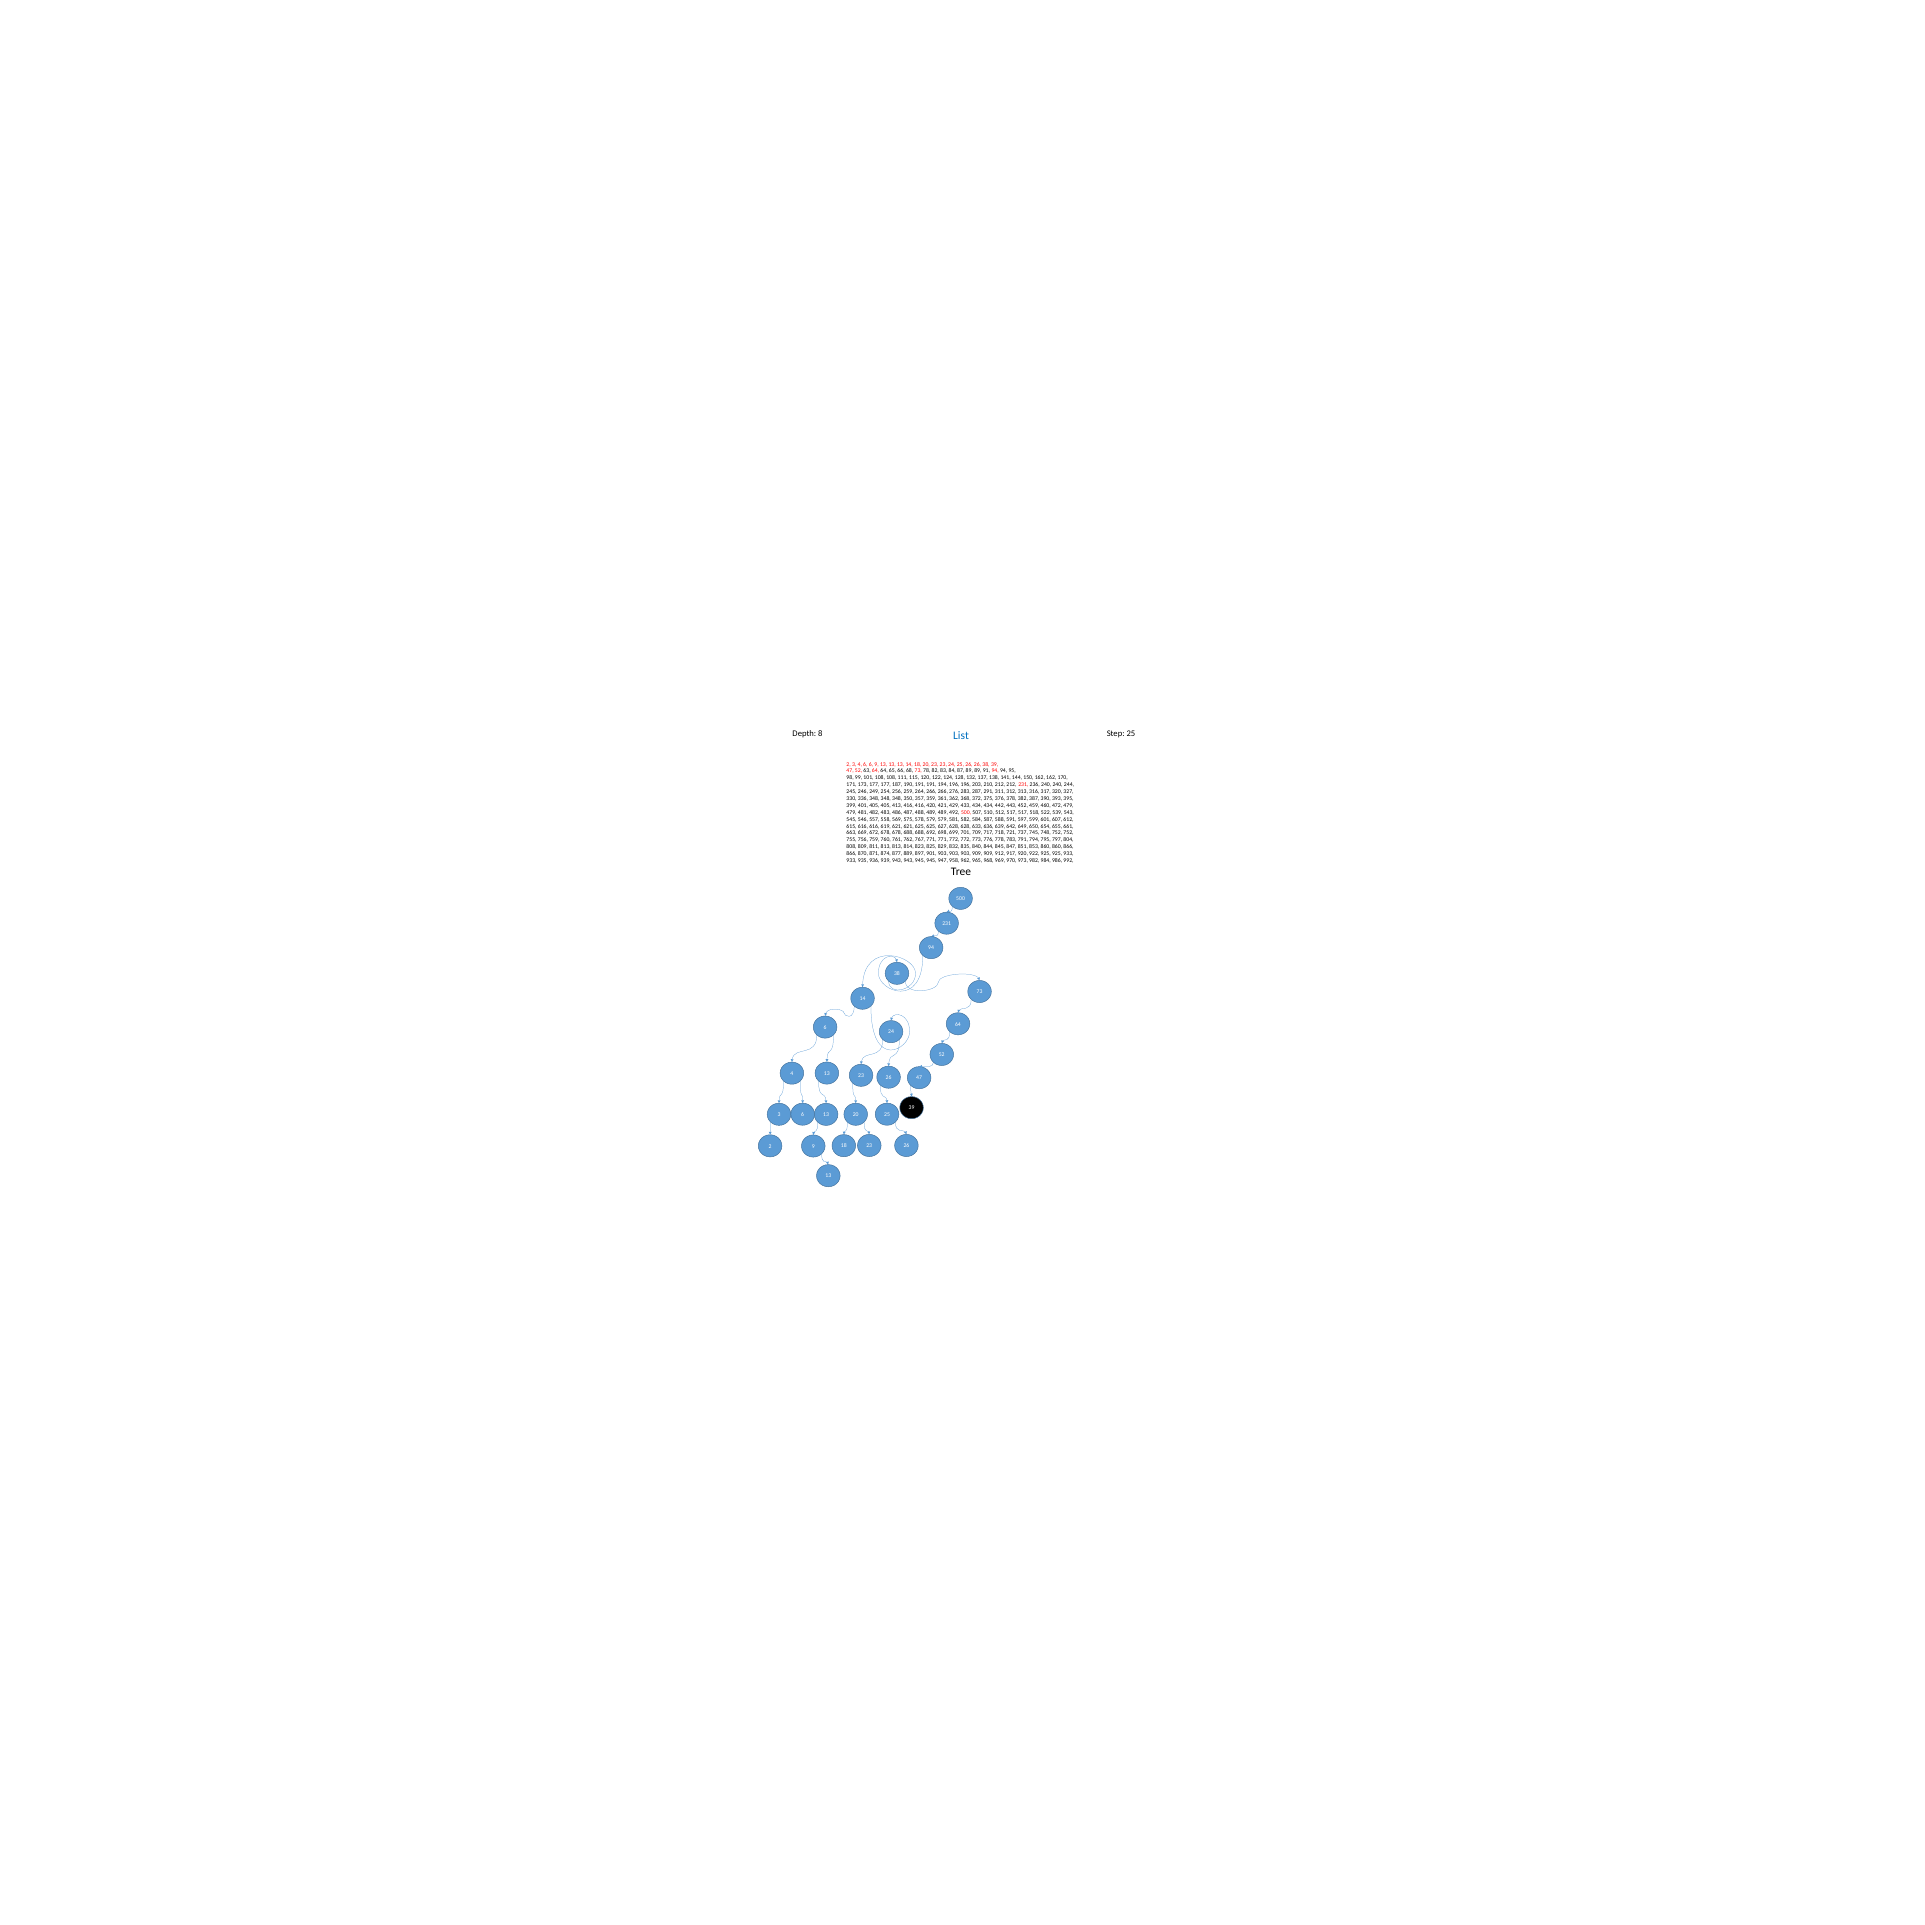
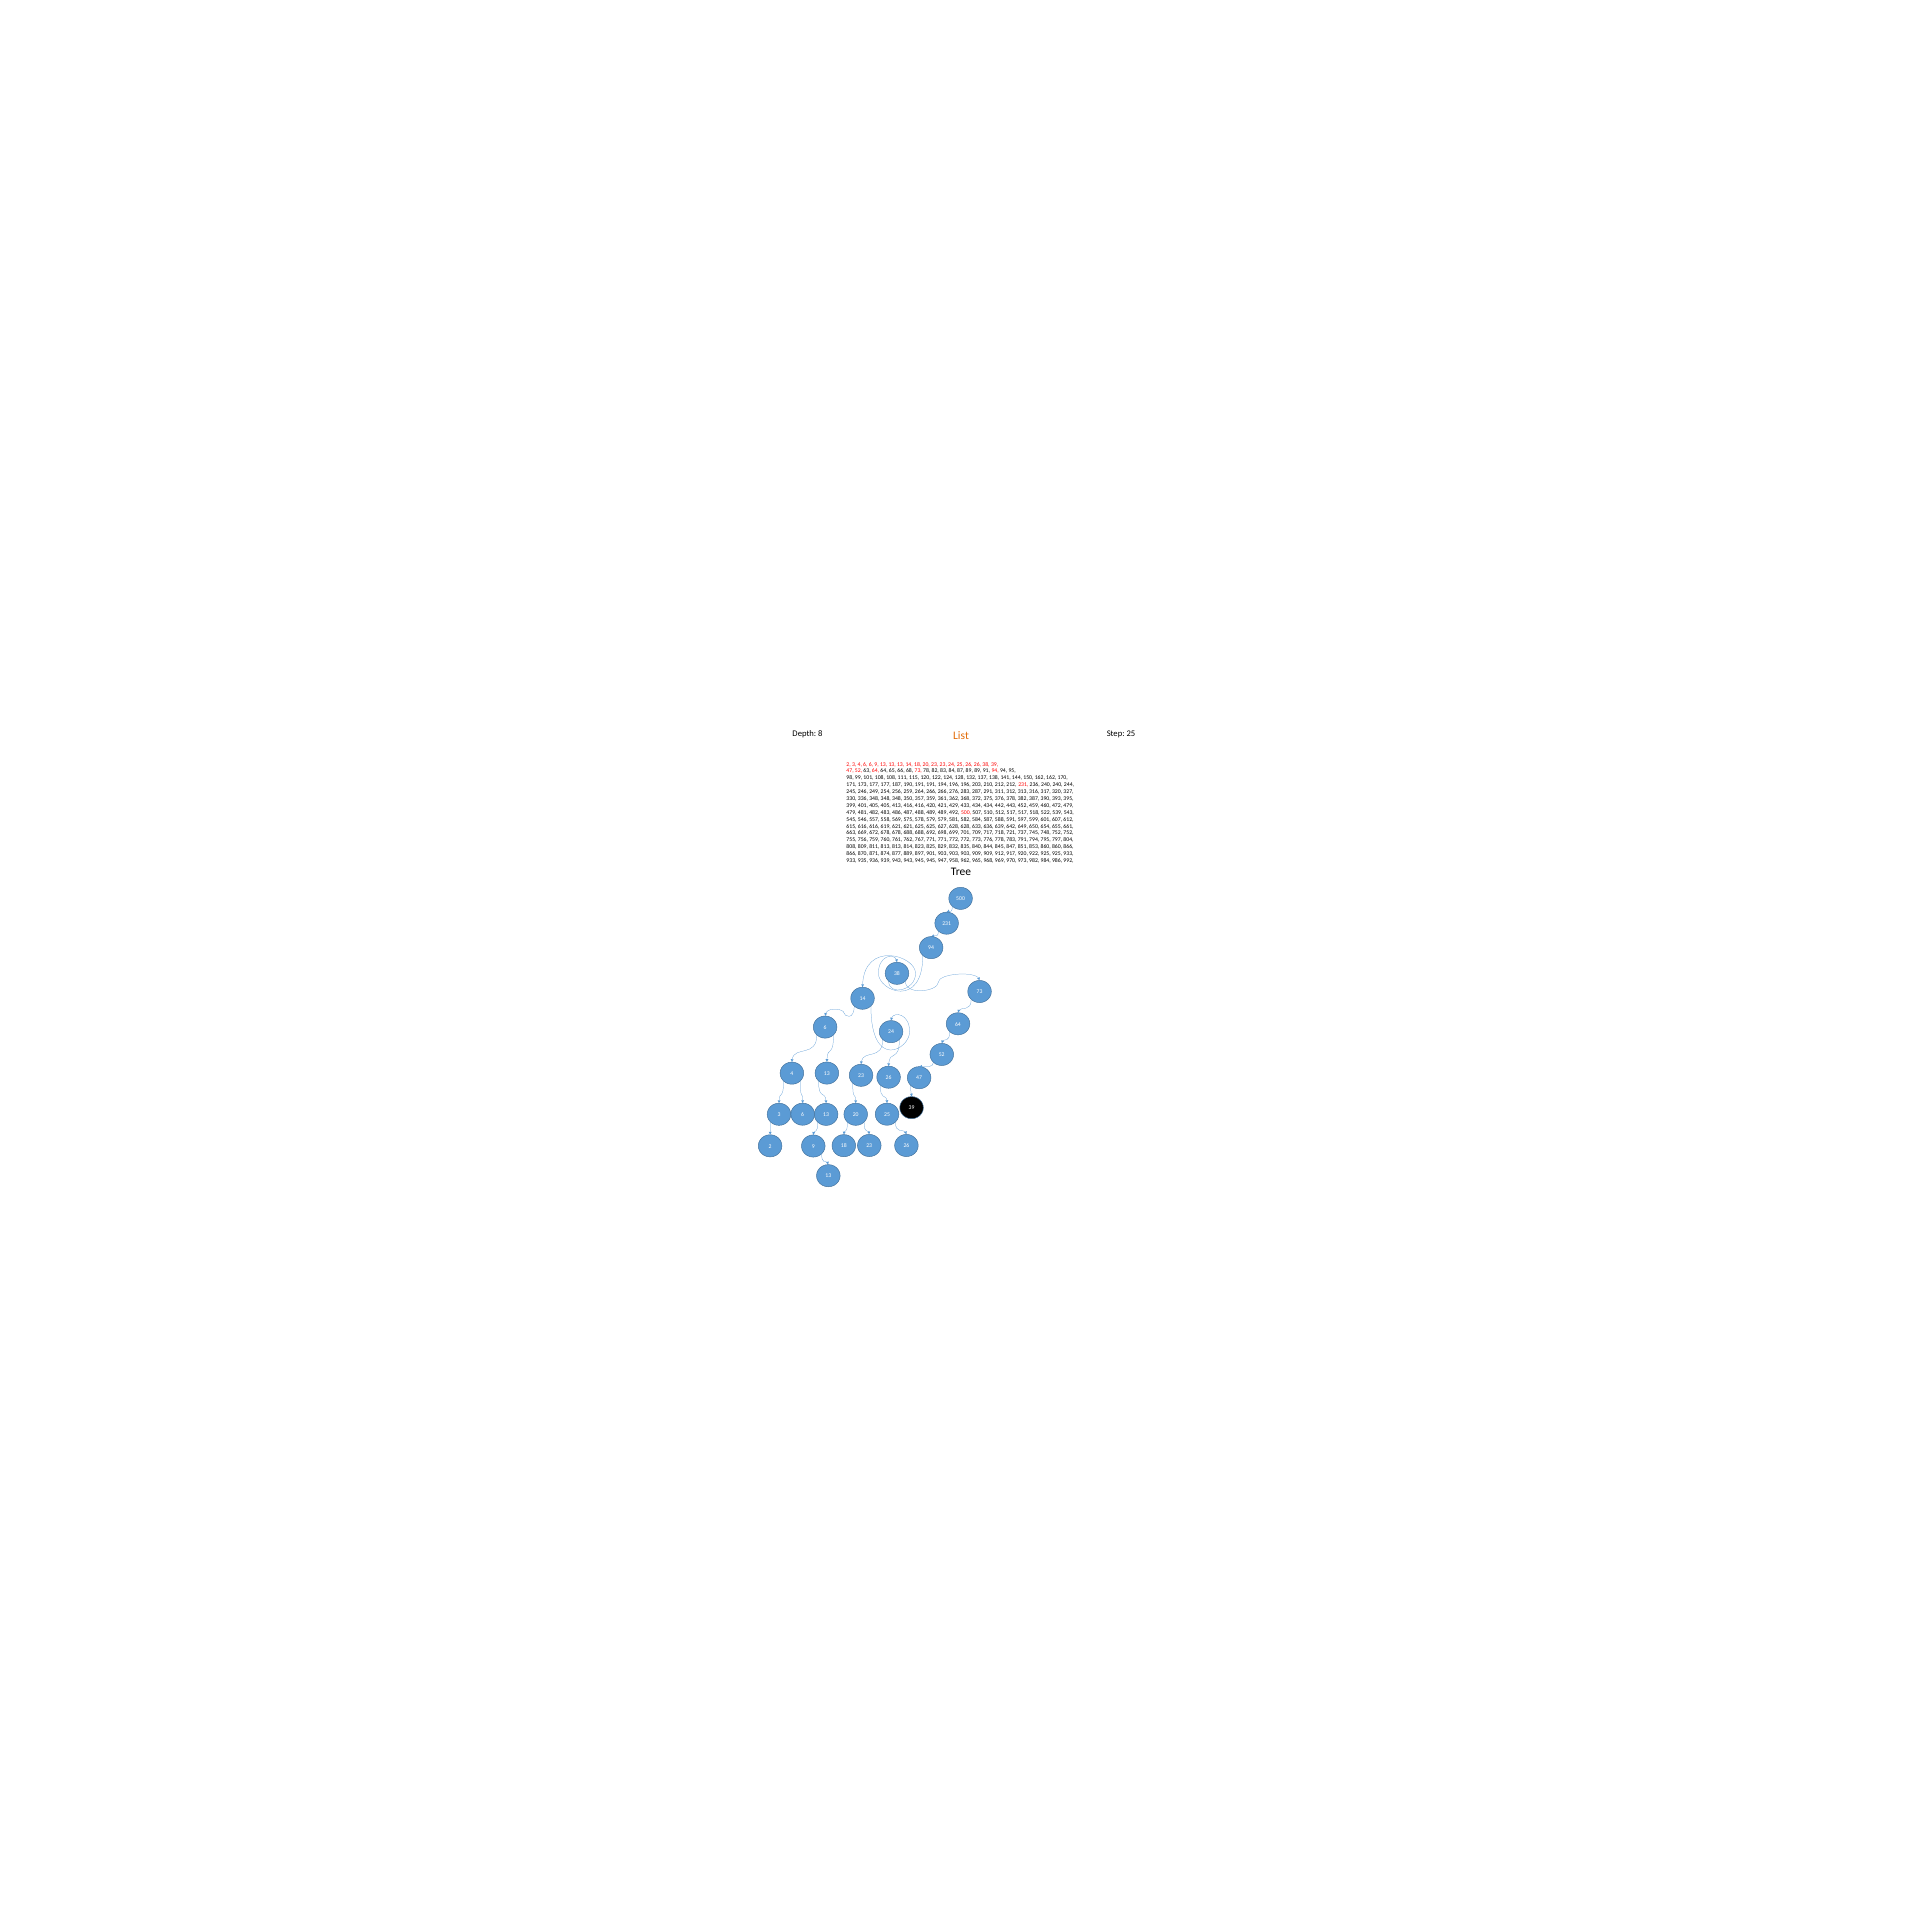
List colour: blue -> orange (961, 736)
